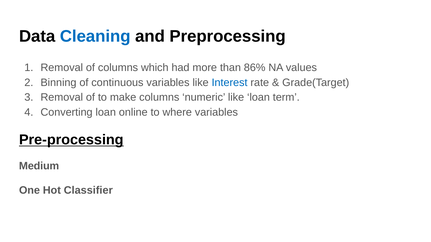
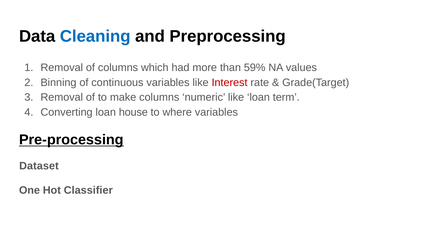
86%: 86% -> 59% (255, 68)
Interest colour: blue -> red (230, 83)
online: online -> house (133, 112)
Medium: Medium -> Dataset (39, 166)
